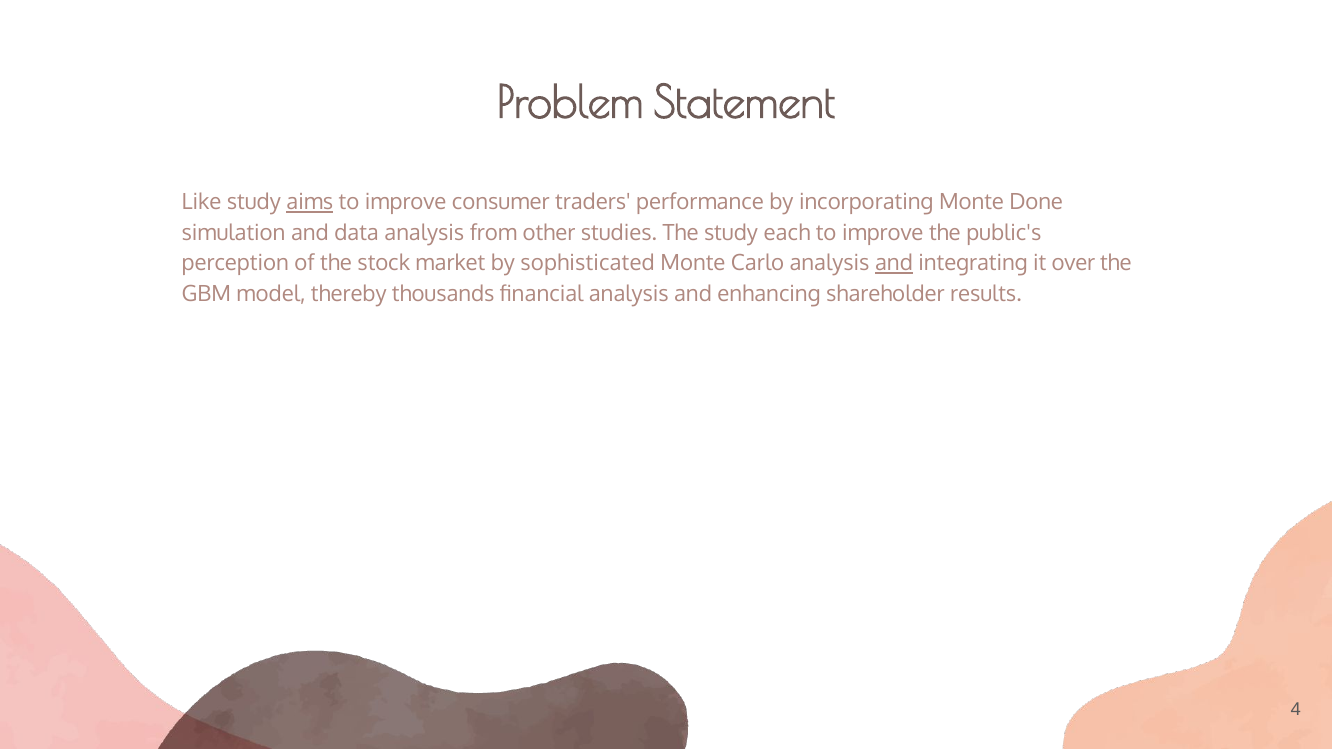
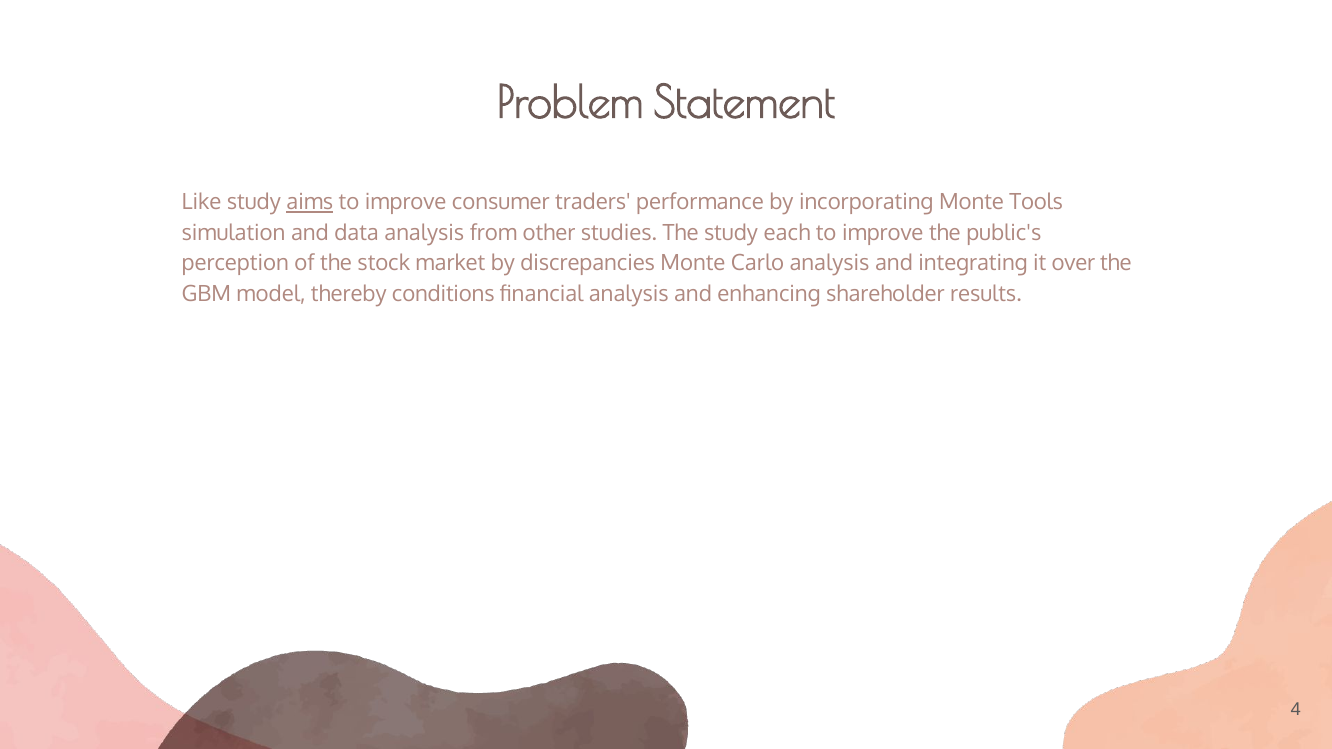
Done: Done -> Tools (1036, 202)
sophisticated: sophisticated -> discrepancies (588, 264)
and underline: present -> none (894, 264)
thousands: thousands -> conditions (443, 294)
